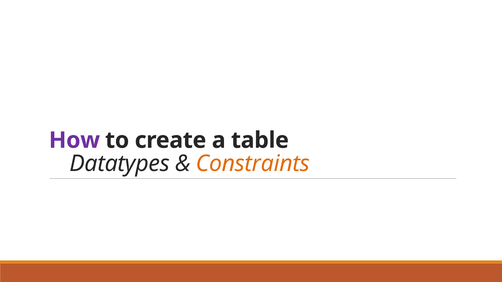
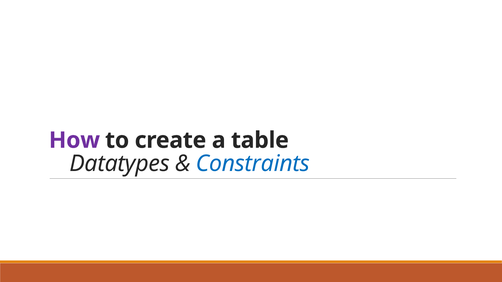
Constraints colour: orange -> blue (253, 164)
